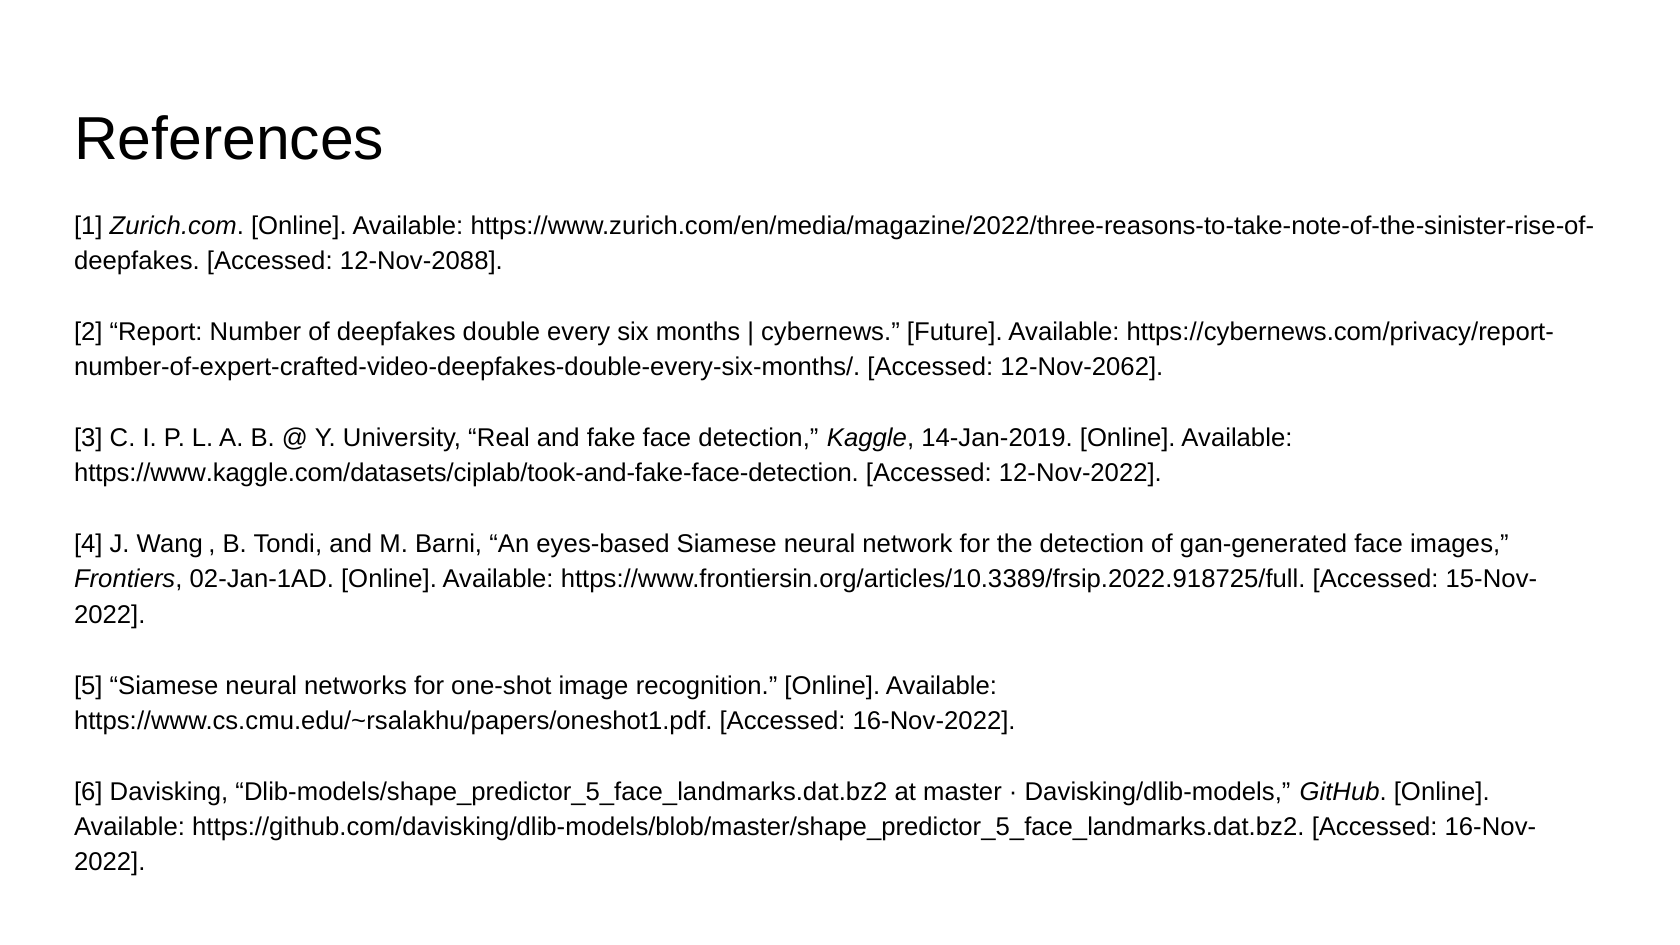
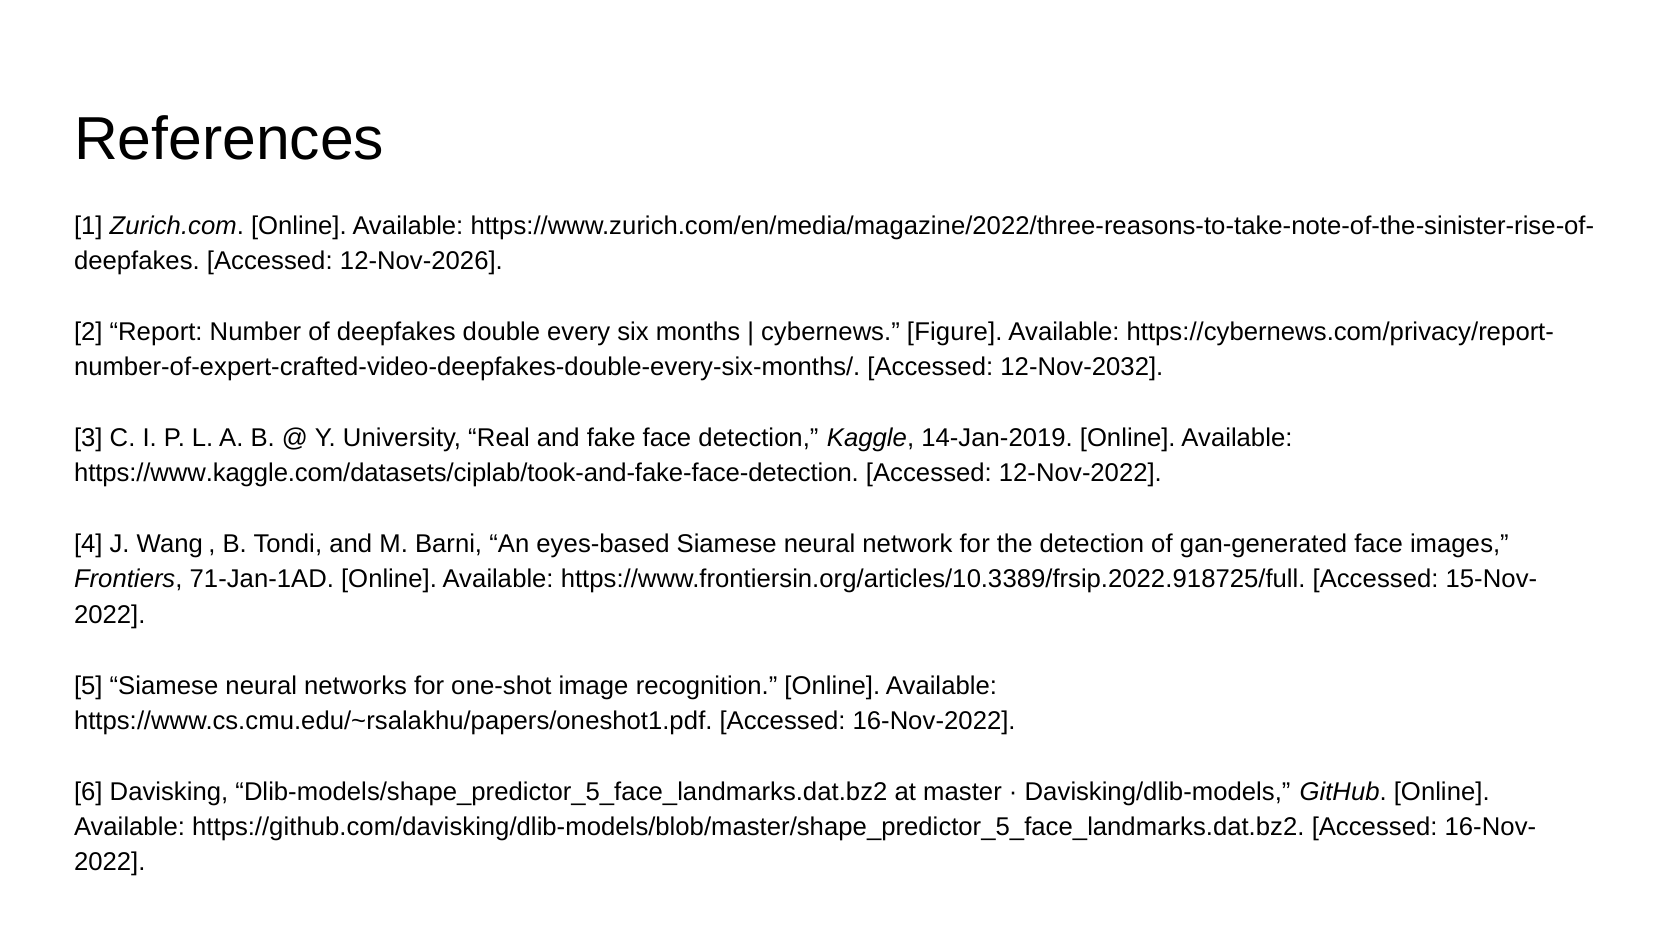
12-Nov-2088: 12-Nov-2088 -> 12-Nov-2026 (421, 261)
Future: Future -> Figure (955, 332)
12-Nov-2062: 12-Nov-2062 -> 12-Nov-2032 (1082, 367)
02-Jan-1AD: 02-Jan-1AD -> 71-Jan-1AD (262, 579)
